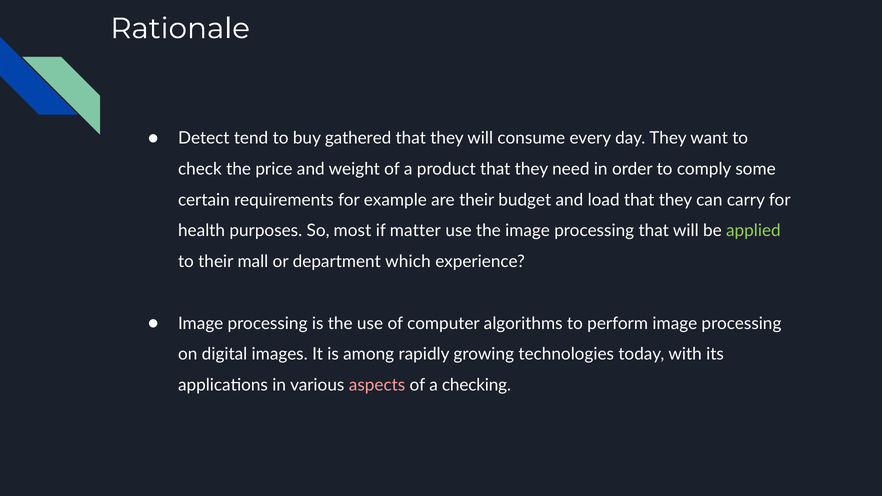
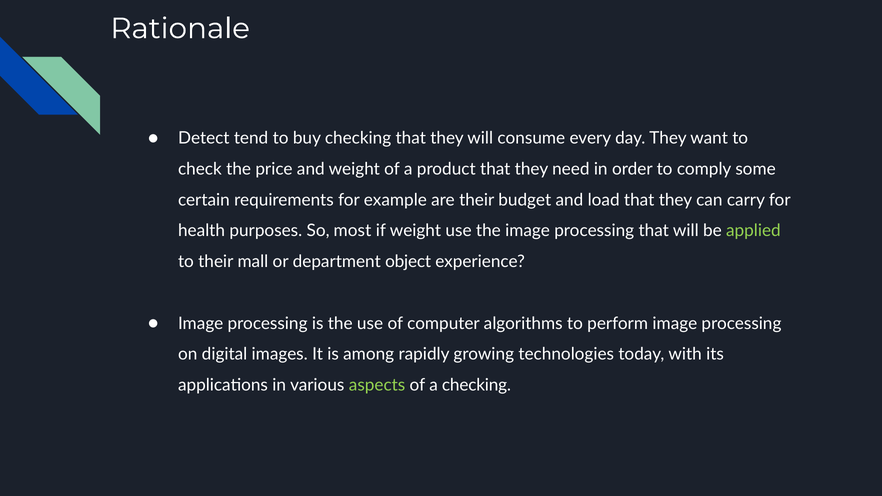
buy gathered: gathered -> checking (358, 138)
if matter: matter -> weight (415, 231)
which: which -> object (408, 262)
aspects colour: pink -> light green (377, 385)
